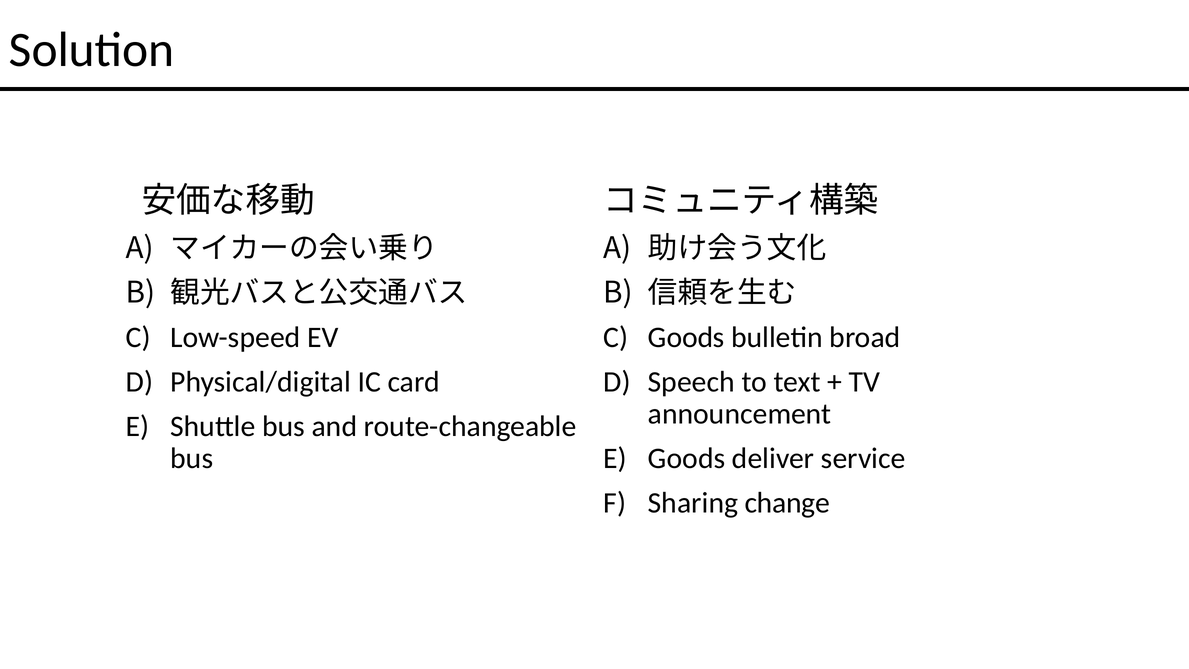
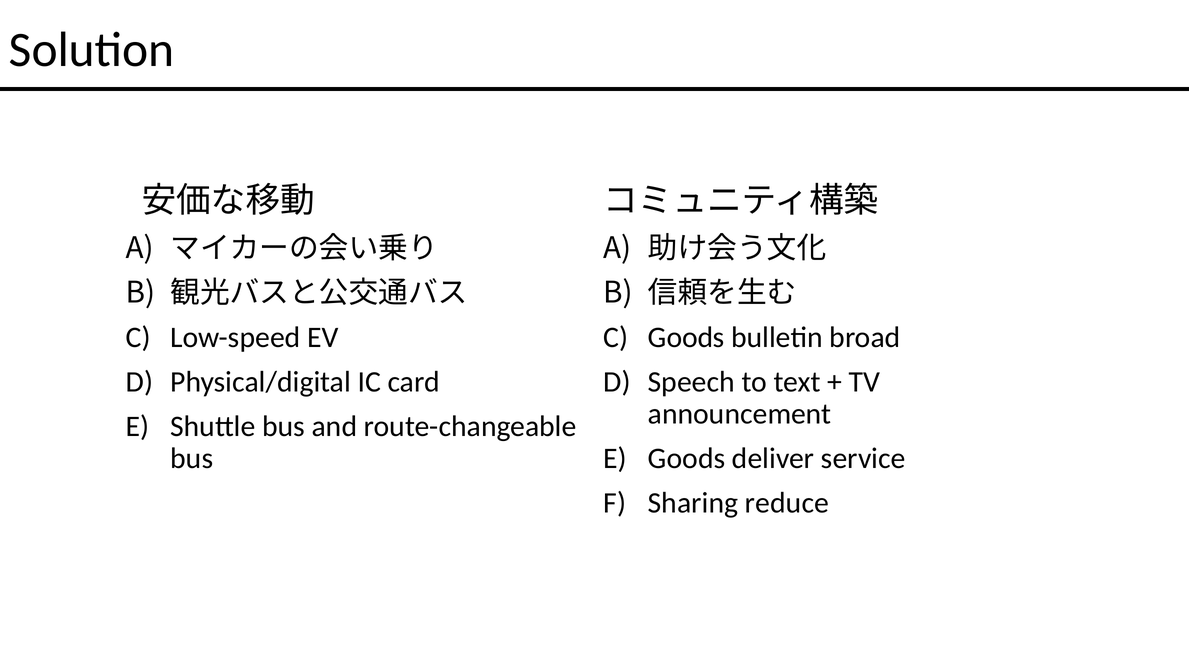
change: change -> reduce (787, 503)
